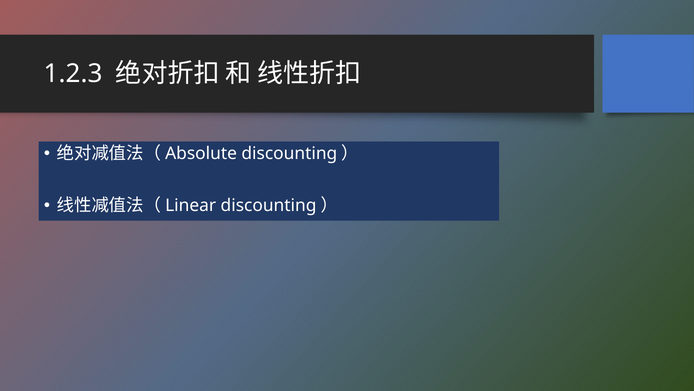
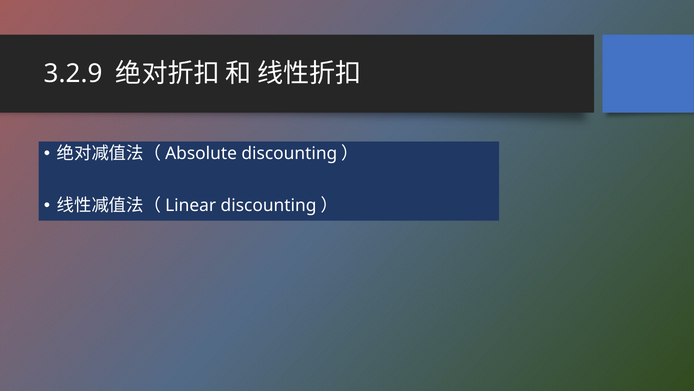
1.2.3: 1.2.3 -> 3.2.9 (73, 73)
